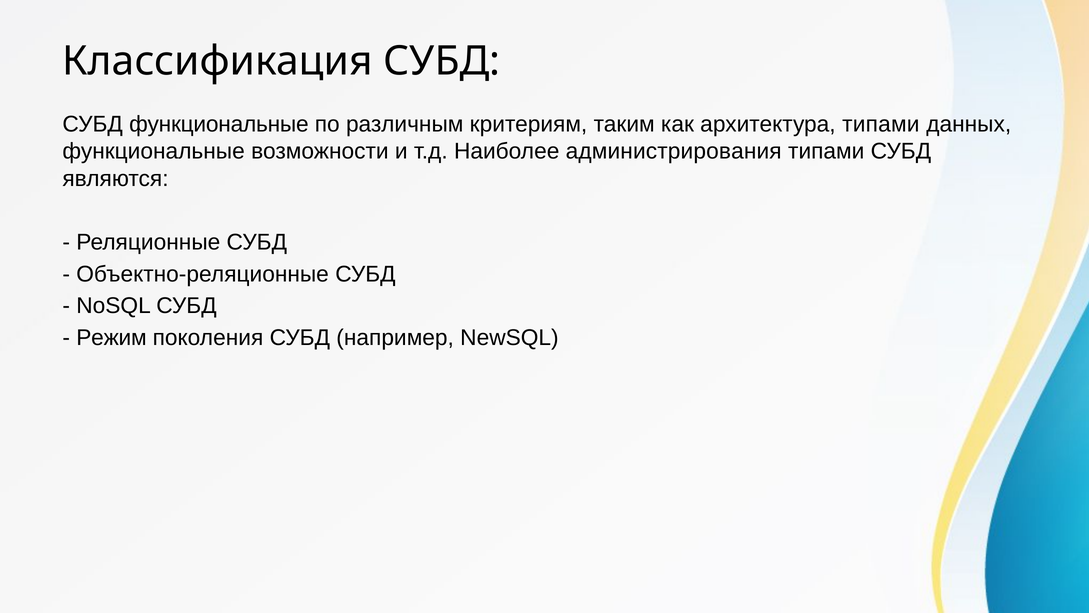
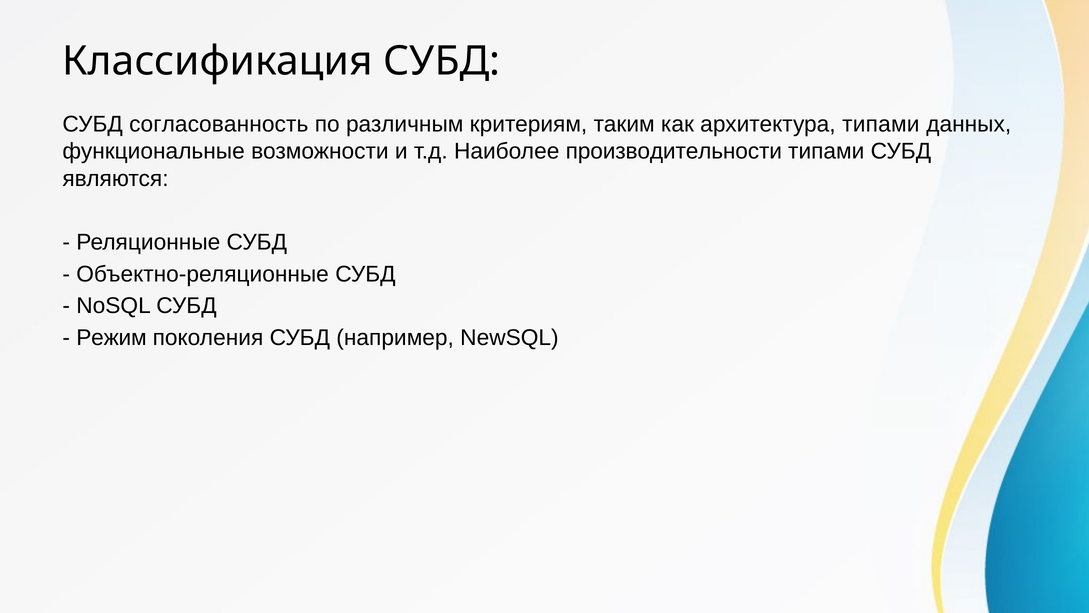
СУБД функциональные: функциональные -> согласованность (219, 124)
администрирования: администрирования -> производительности (674, 151)
